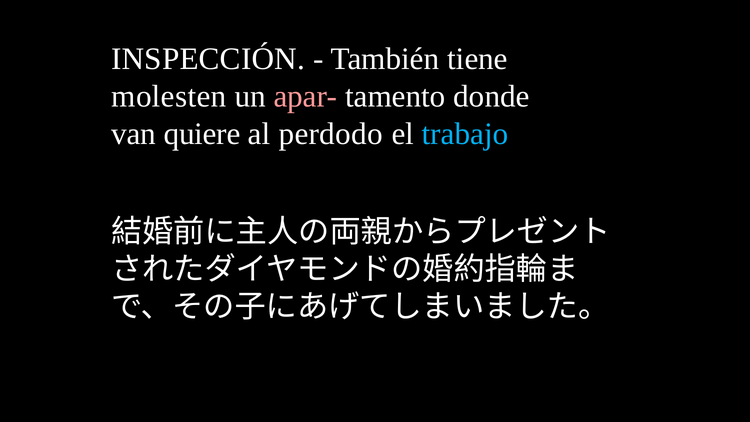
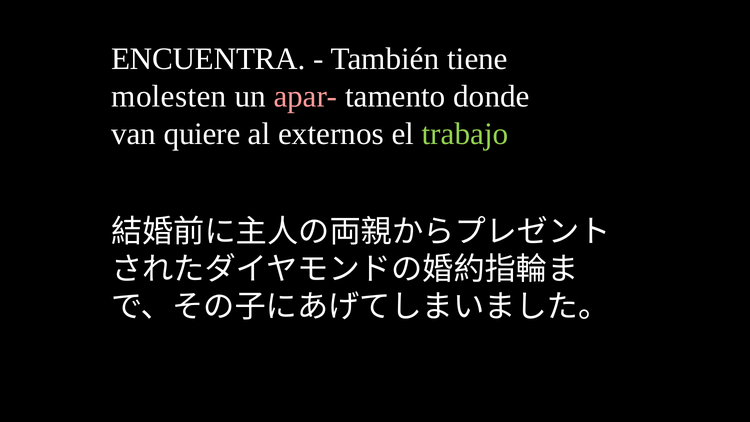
INSPECCIÓN: INSPECCIÓN -> ENCUENTRA (208, 59)
perdodo: perdodo -> externos (331, 134)
trabajo colour: light blue -> light green (465, 134)
